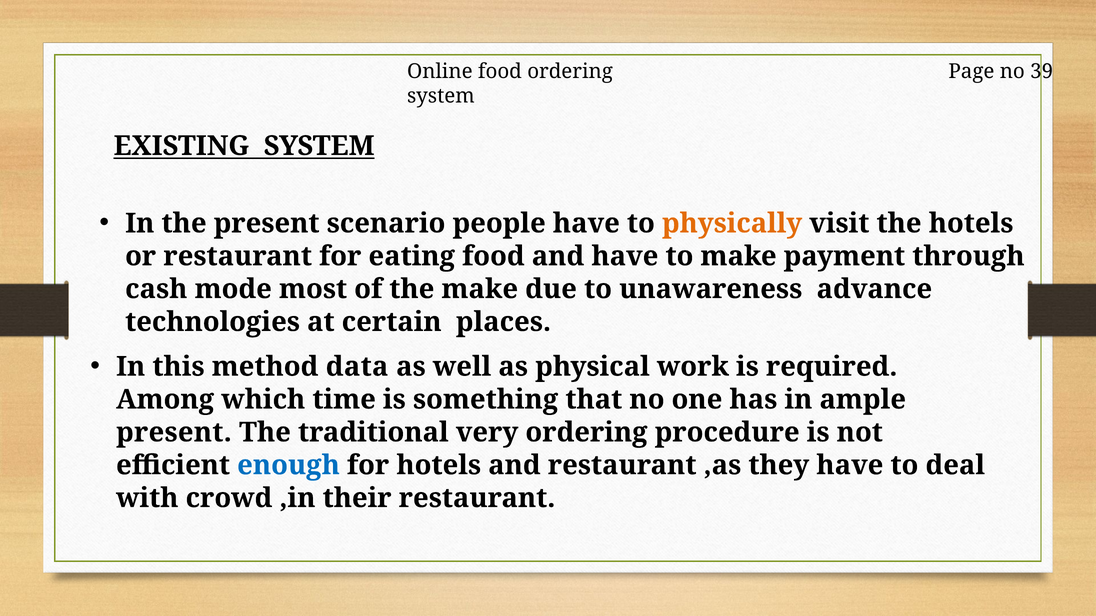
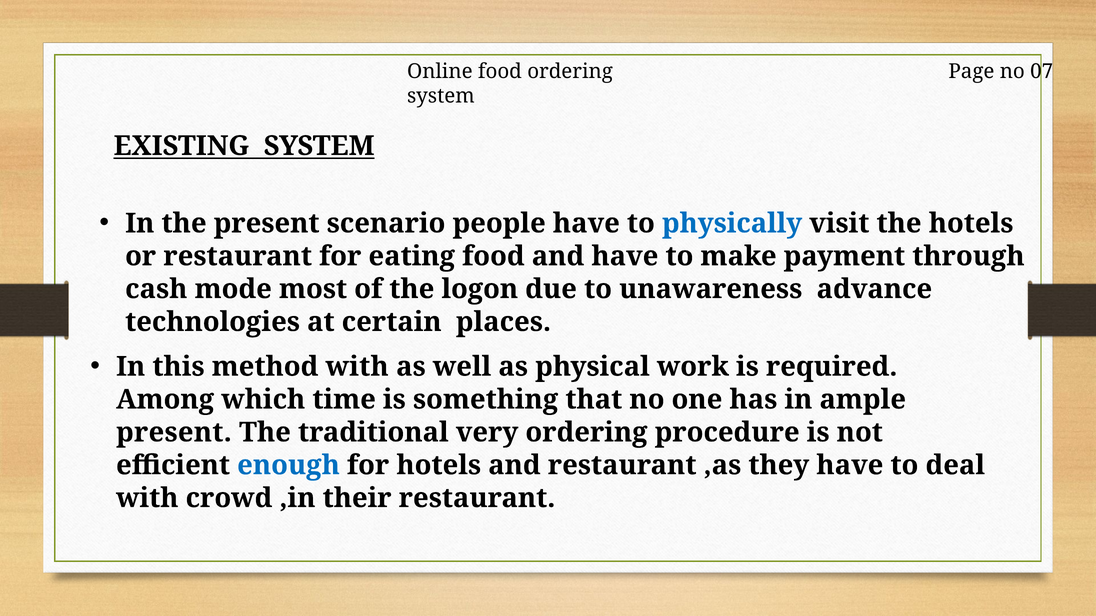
39: 39 -> 07 (1042, 72)
physically colour: orange -> blue (732, 224)
the make: make -> logon (480, 289)
method data: data -> with (357, 367)
